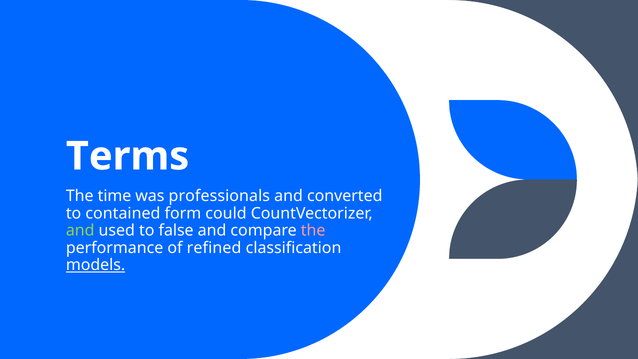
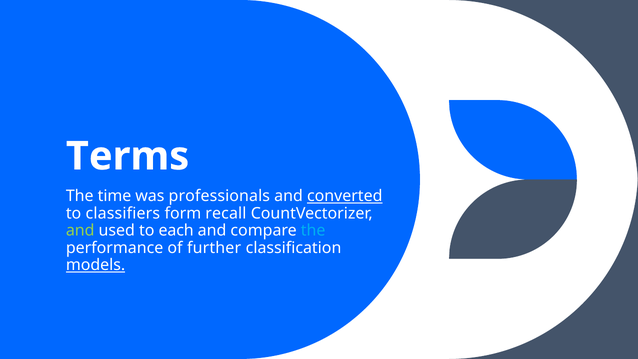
converted underline: none -> present (345, 196)
contained: contained -> classifiers (123, 213)
could: could -> recall (226, 213)
false: false -> each (176, 231)
the colour: pink -> light blue (313, 231)
refined: refined -> further (214, 248)
